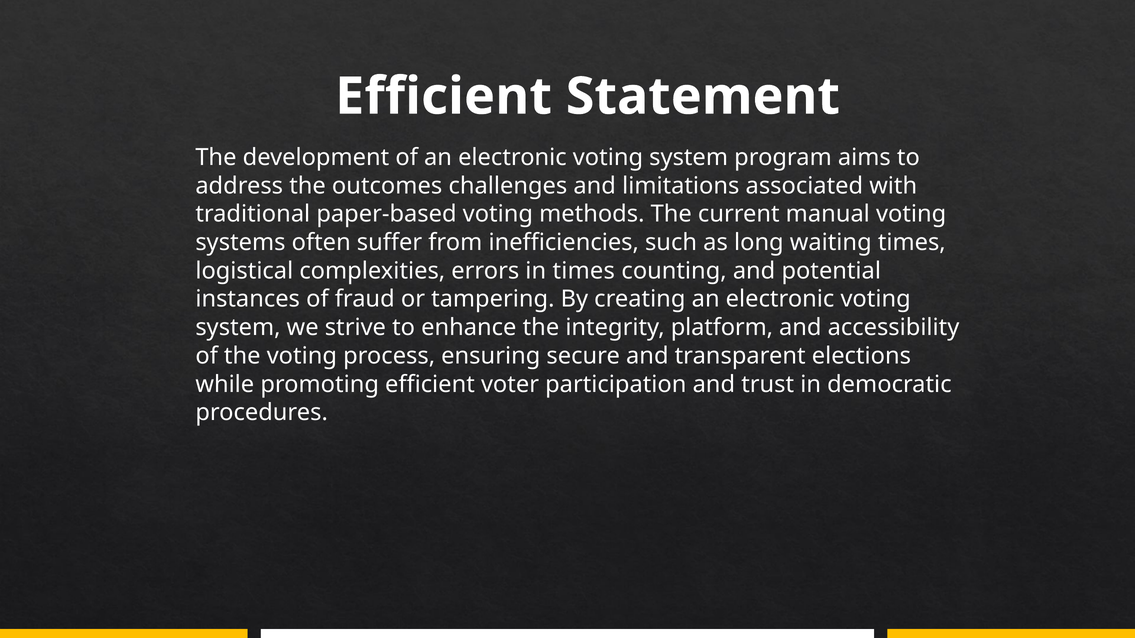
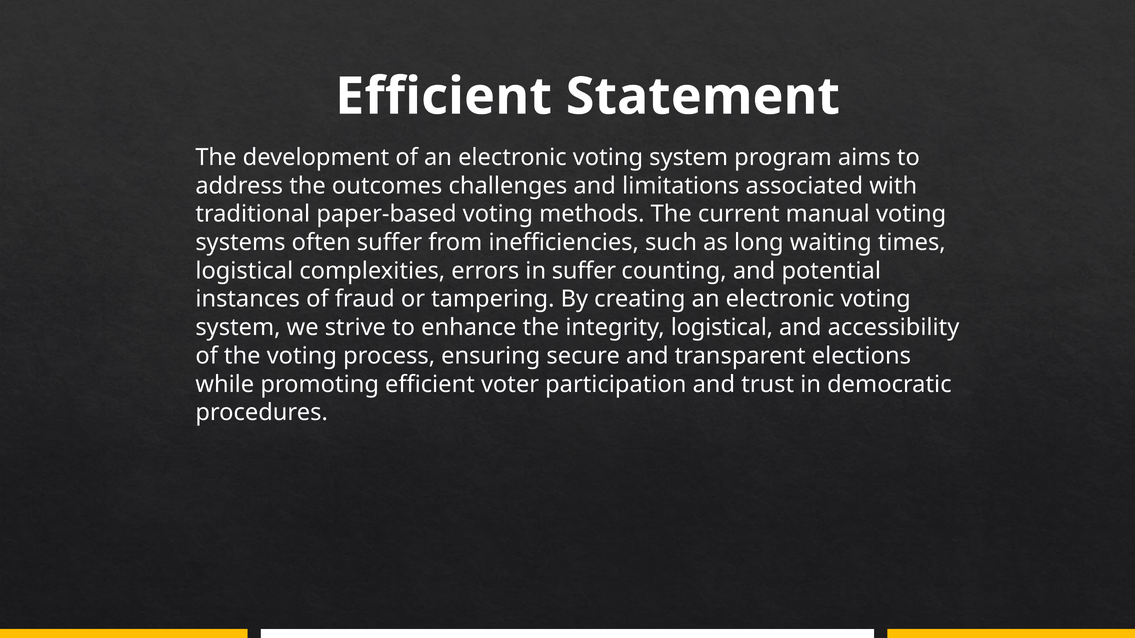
in times: times -> suffer (584, 271)
integrity platform: platform -> logistical (722, 328)
